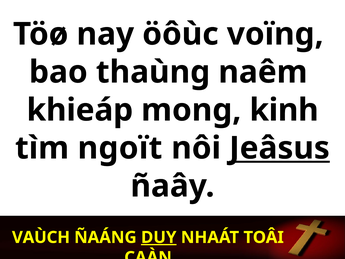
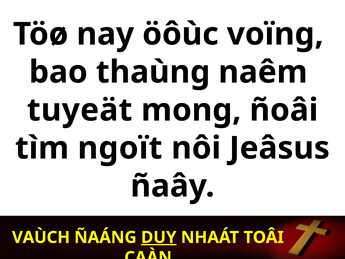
khieáp: khieáp -> tuyeät (80, 110)
kinh: kinh -> ñoâi (284, 110)
Jeâsus underline: present -> none (279, 148)
